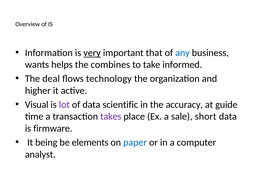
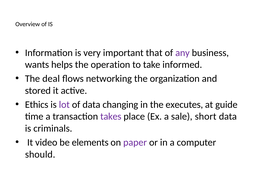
very underline: present -> none (92, 53)
any colour: blue -> purple (182, 53)
combines: combines -> operation (110, 65)
technology: technology -> networking (109, 79)
higher: higher -> stored (38, 91)
Visual: Visual -> Ethics (37, 105)
scientific: scientific -> changing (120, 105)
accuracy: accuracy -> executes (184, 105)
firmware: firmware -> criminals (53, 128)
being: being -> video (46, 142)
paper colour: blue -> purple (135, 142)
analyst: analyst -> should (40, 154)
